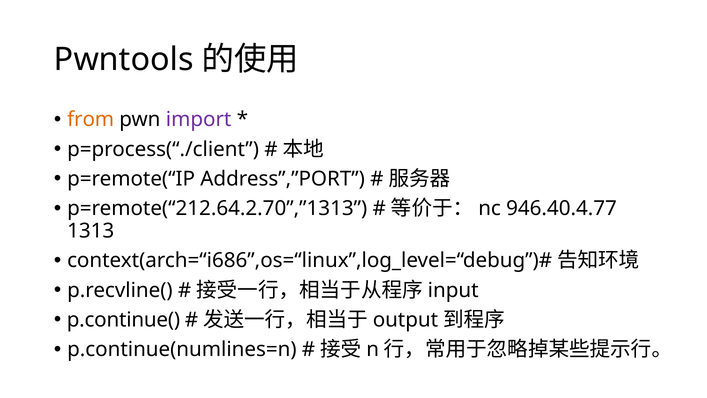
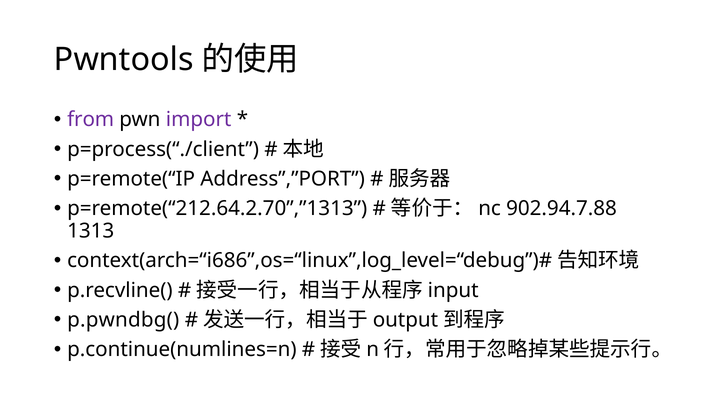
from colour: orange -> purple (91, 120)
946.40.4.77: 946.40.4.77 -> 902.94.7.88 (562, 208)
p.continue(: p.continue( -> p.pwndbg( (123, 320)
